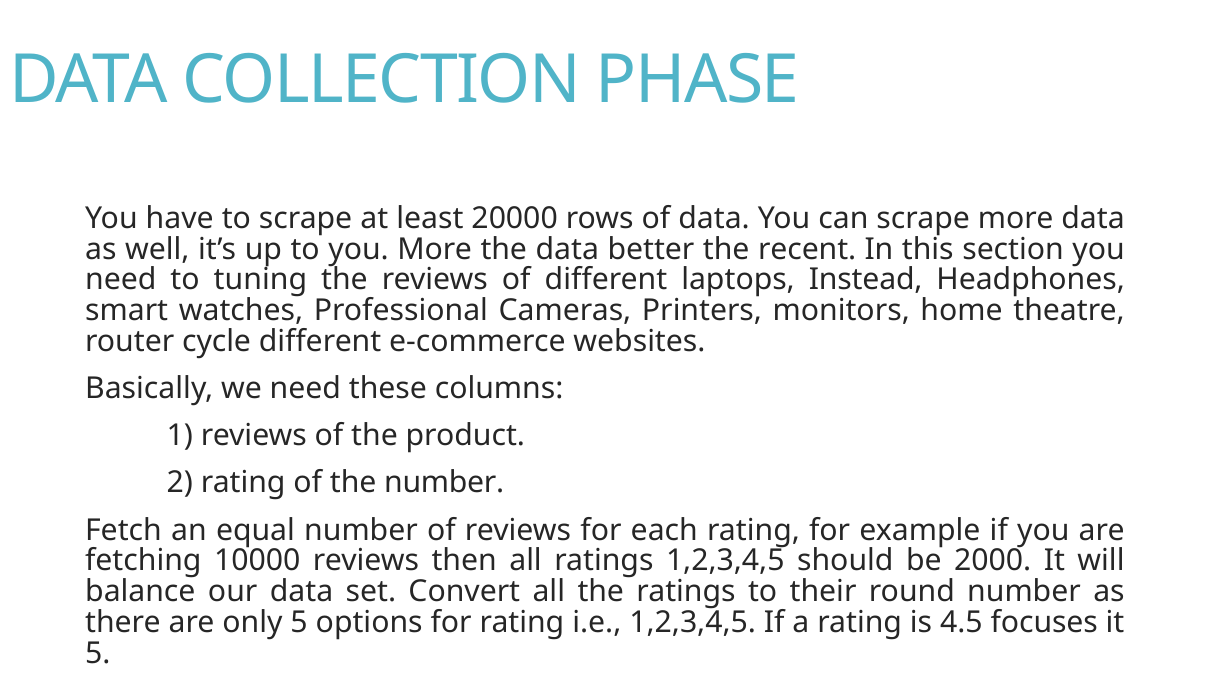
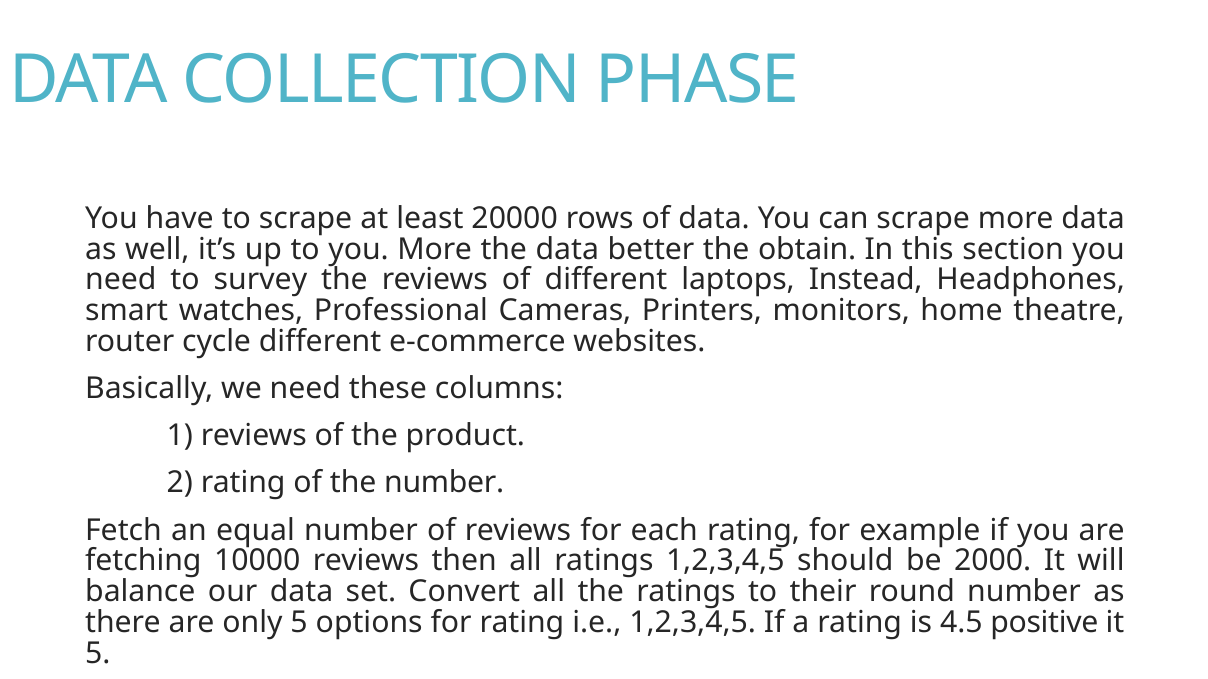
recent: recent -> obtain (807, 249)
tuning: tuning -> survey (260, 280)
focuses: focuses -> positive (1044, 623)
